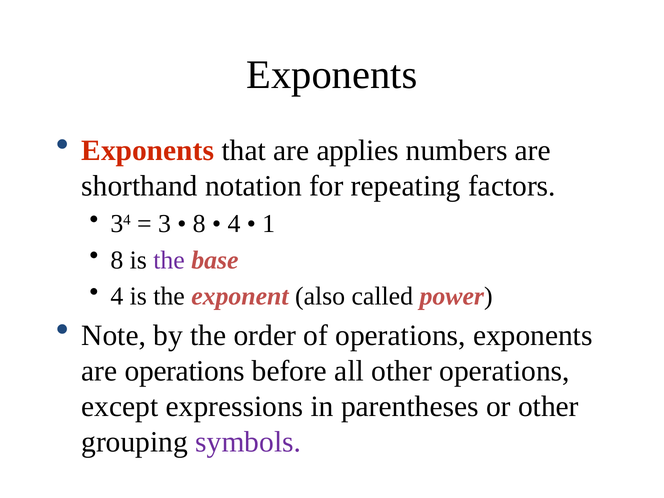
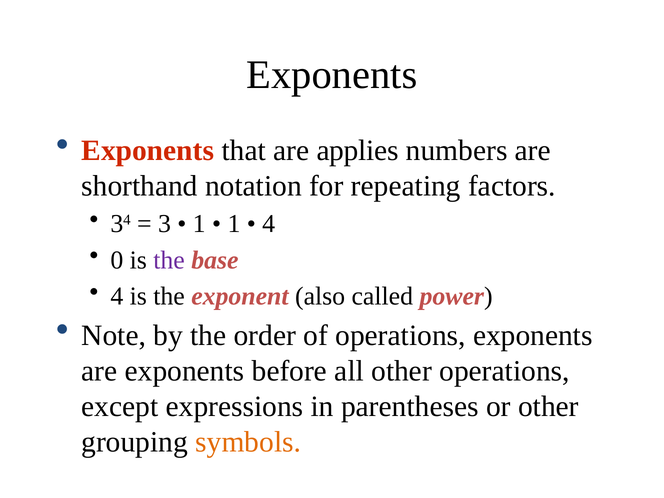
8: 8 -> 1 (199, 224)
4: 4 -> 1 (234, 224)
1: 1 -> 4 (269, 224)
8: 8 -> 0 (117, 260)
are operations: operations -> exponents (185, 371)
symbols colour: purple -> orange (248, 442)
